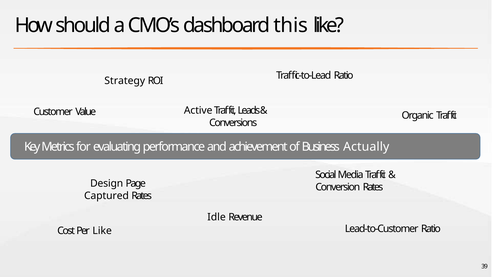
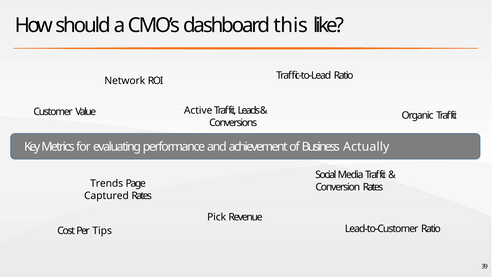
Strategy: Strategy -> Network (125, 81)
Design: Design -> Trends (107, 183)
Idle: Idle -> Pick (217, 217)
Per Like: Like -> Tips (102, 231)
